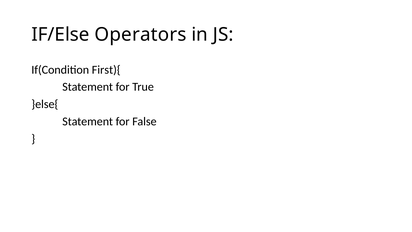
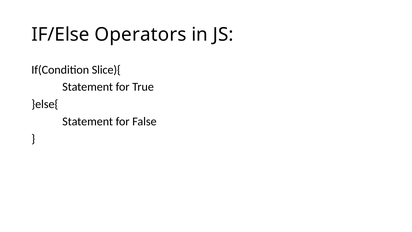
First){: First){ -> Slice){ (106, 70)
